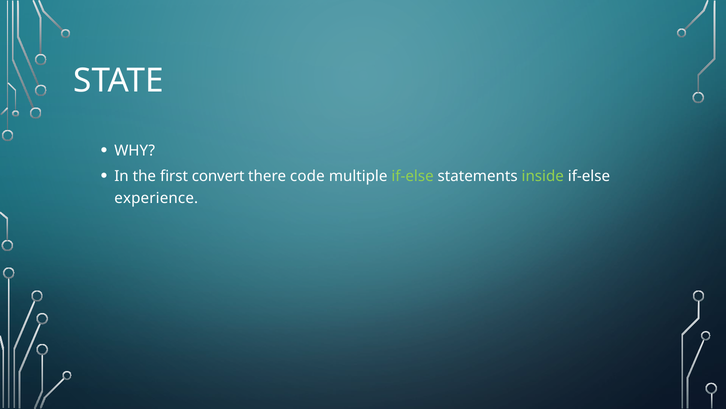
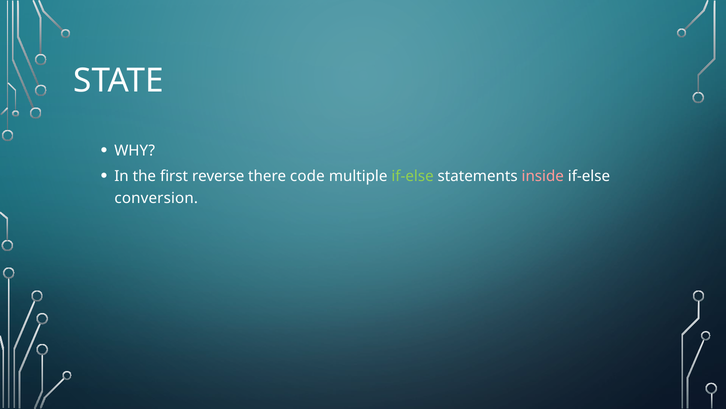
convert: convert -> reverse (218, 176)
inside colour: light green -> pink (543, 176)
experience: experience -> conversion (156, 198)
